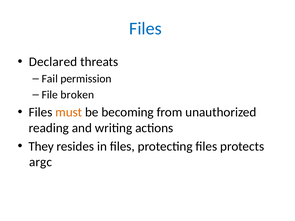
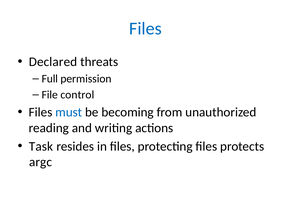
Fail: Fail -> Full (50, 79)
broken: broken -> control (77, 95)
must colour: orange -> blue (69, 112)
They: They -> Task (41, 146)
